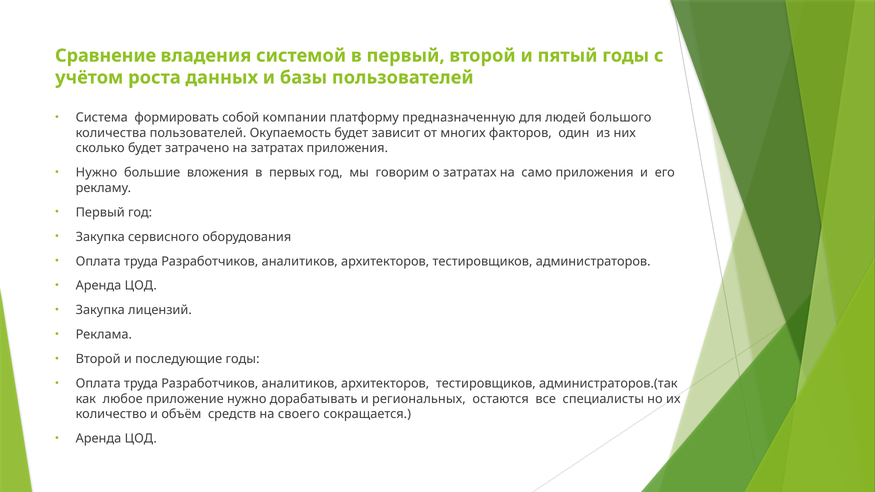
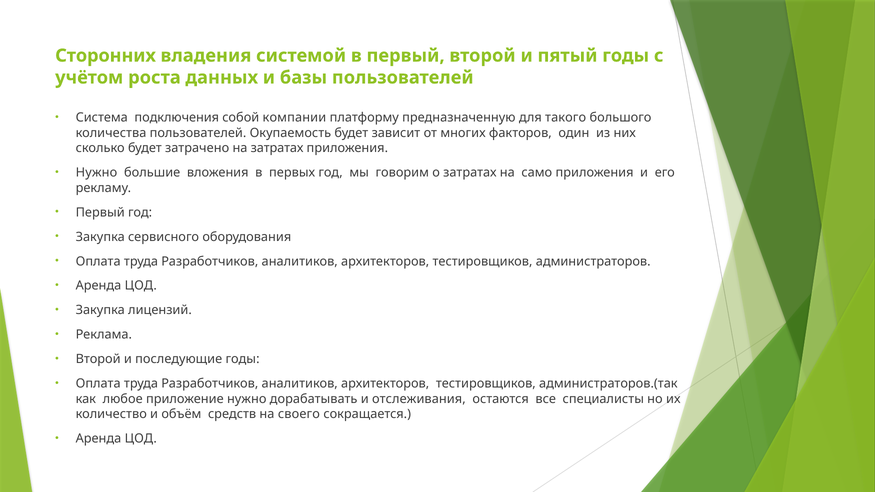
Сравнение: Сравнение -> Сторонних (106, 56)
формировать: формировать -> подключения (177, 118)
людей: людей -> такого (566, 118)
региональных: региональных -> отслеживания (419, 399)
